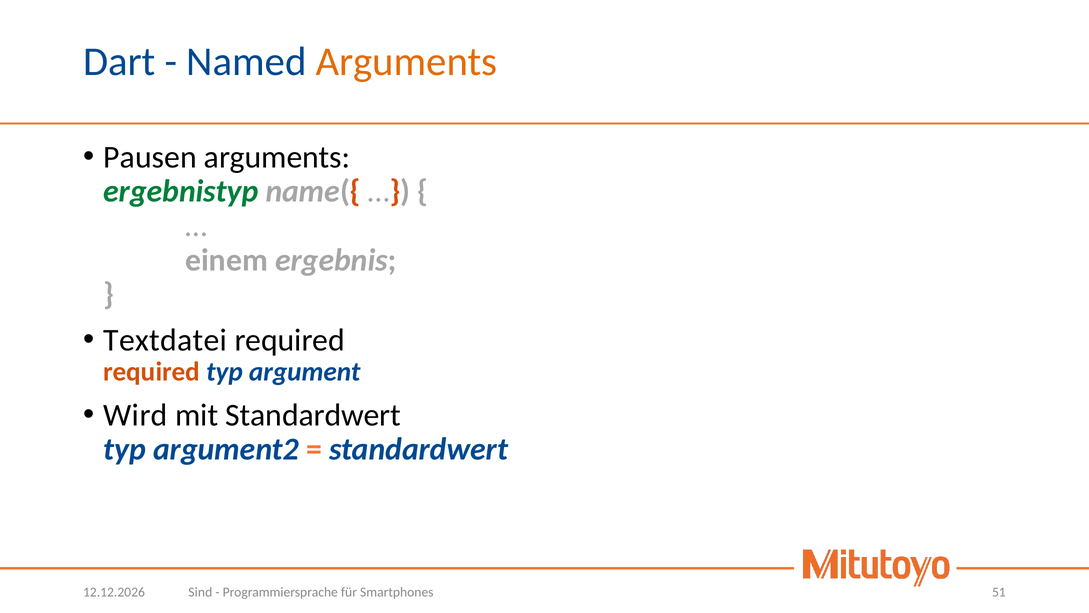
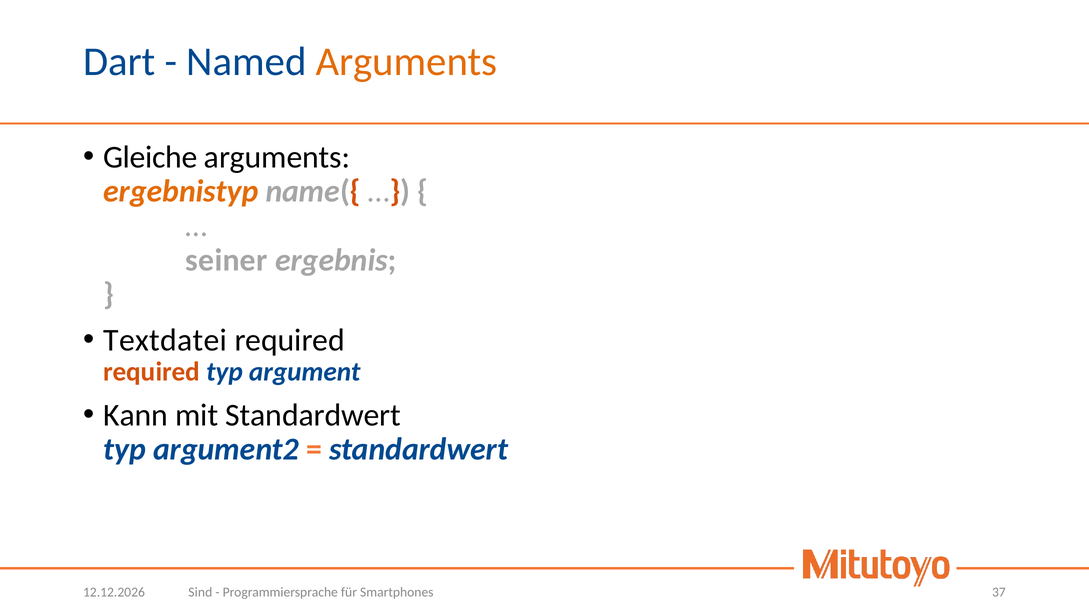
Pausen: Pausen -> Gleiche (150, 157)
ergebnistyp colour: green -> orange (181, 191)
einem: einem -> seiner (226, 260)
Wird: Wird -> Kann (136, 415)
51: 51 -> 37 (999, 592)
